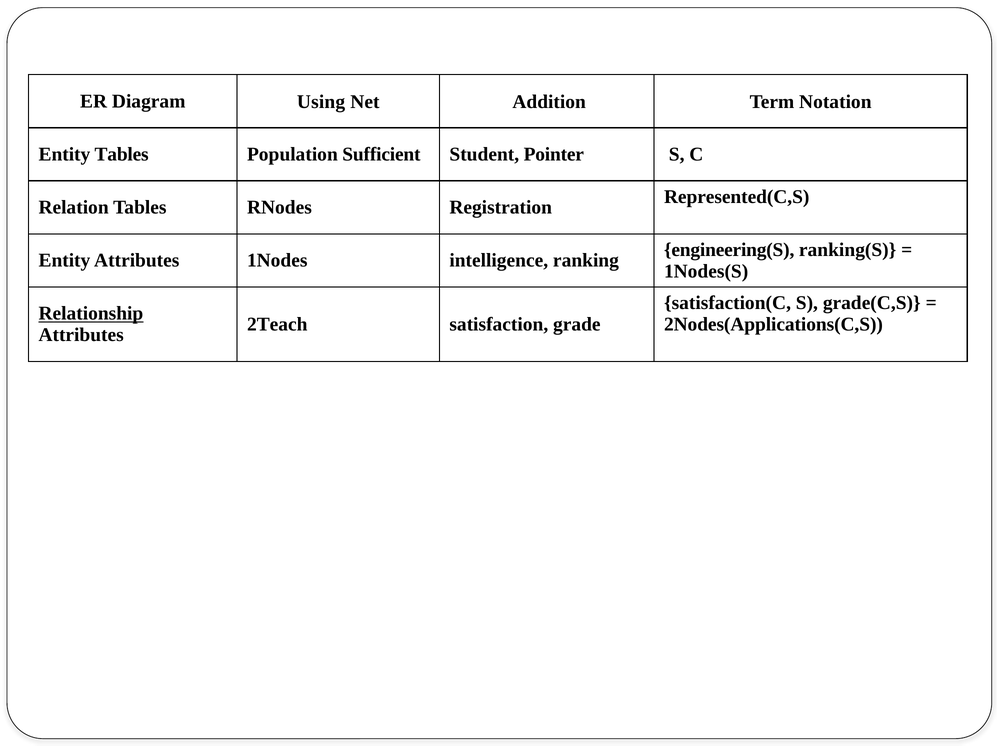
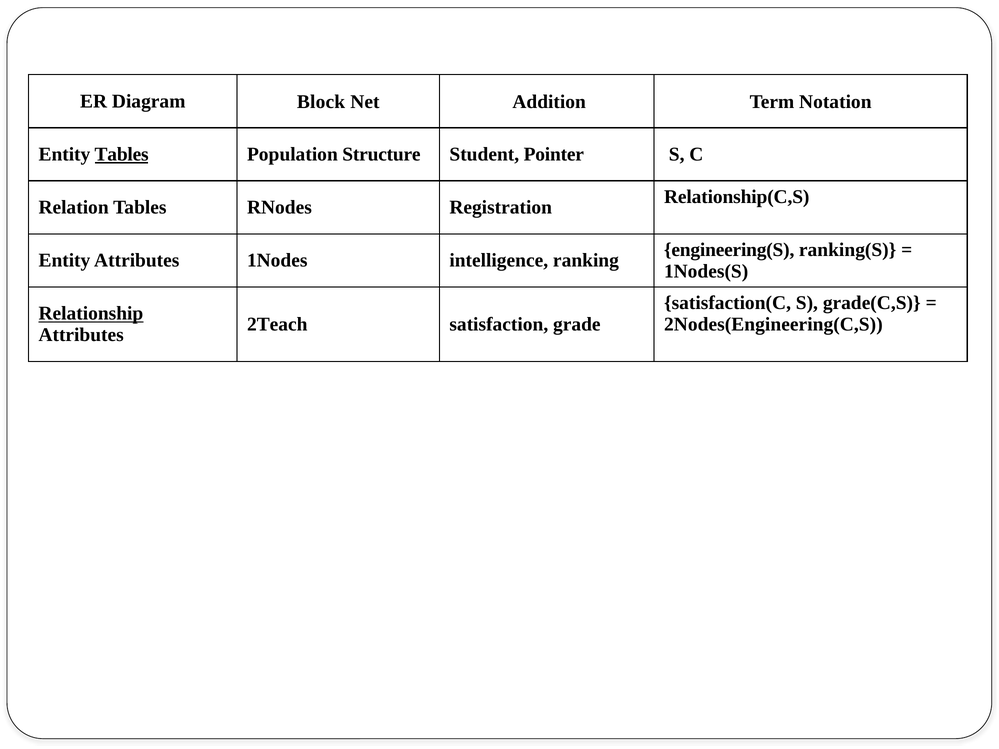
Using: Using -> Block (321, 102)
Tables underline: none -> present (122, 154)
Sufficient: Sufficient -> Structure (381, 154)
Represented(C,S: Represented(C,S -> Relationship(C,S (737, 197)
2Nodes(Applications(C,S: 2Nodes(Applications(C,S -> 2Nodes(Engineering(C,S (773, 324)
